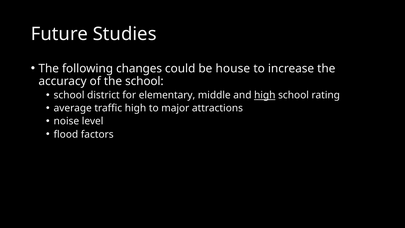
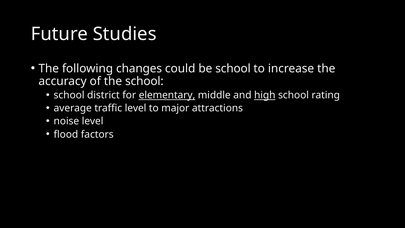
be house: house -> school (233, 68)
elementary underline: none -> present (167, 95)
traffic high: high -> level (136, 108)
